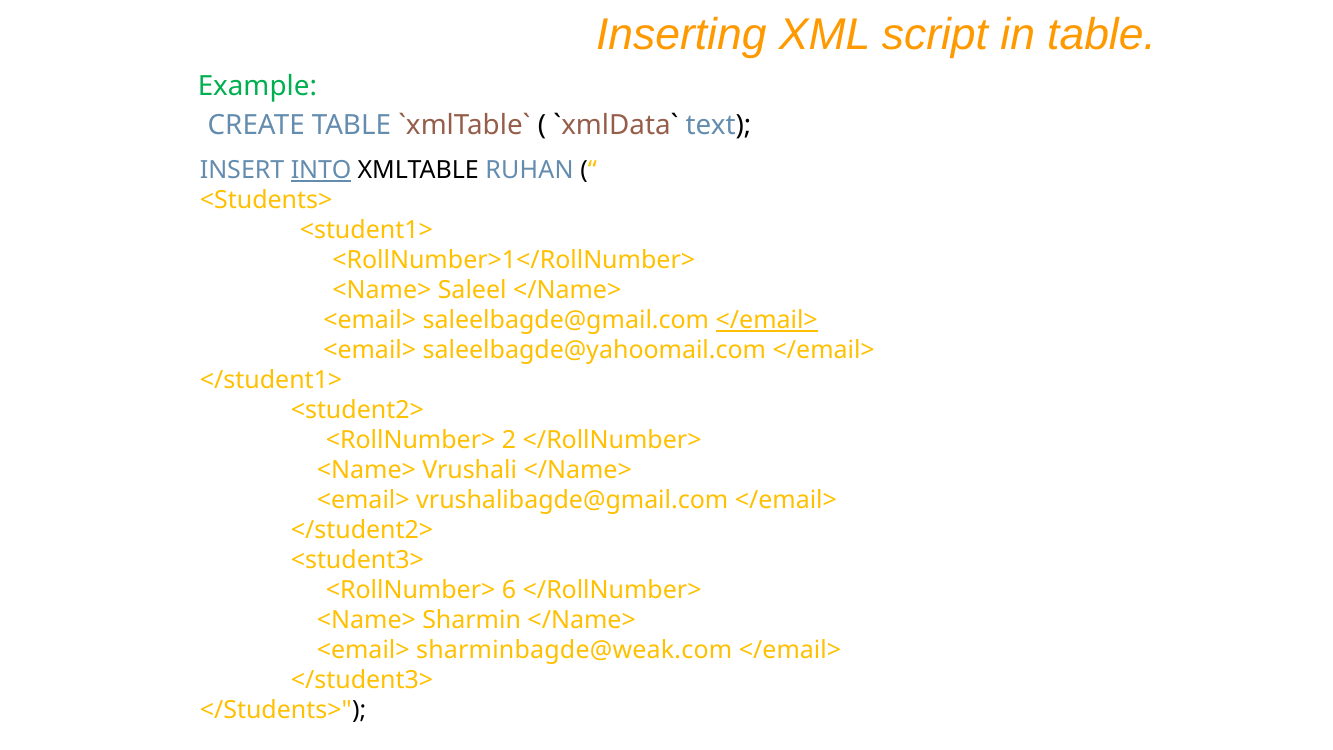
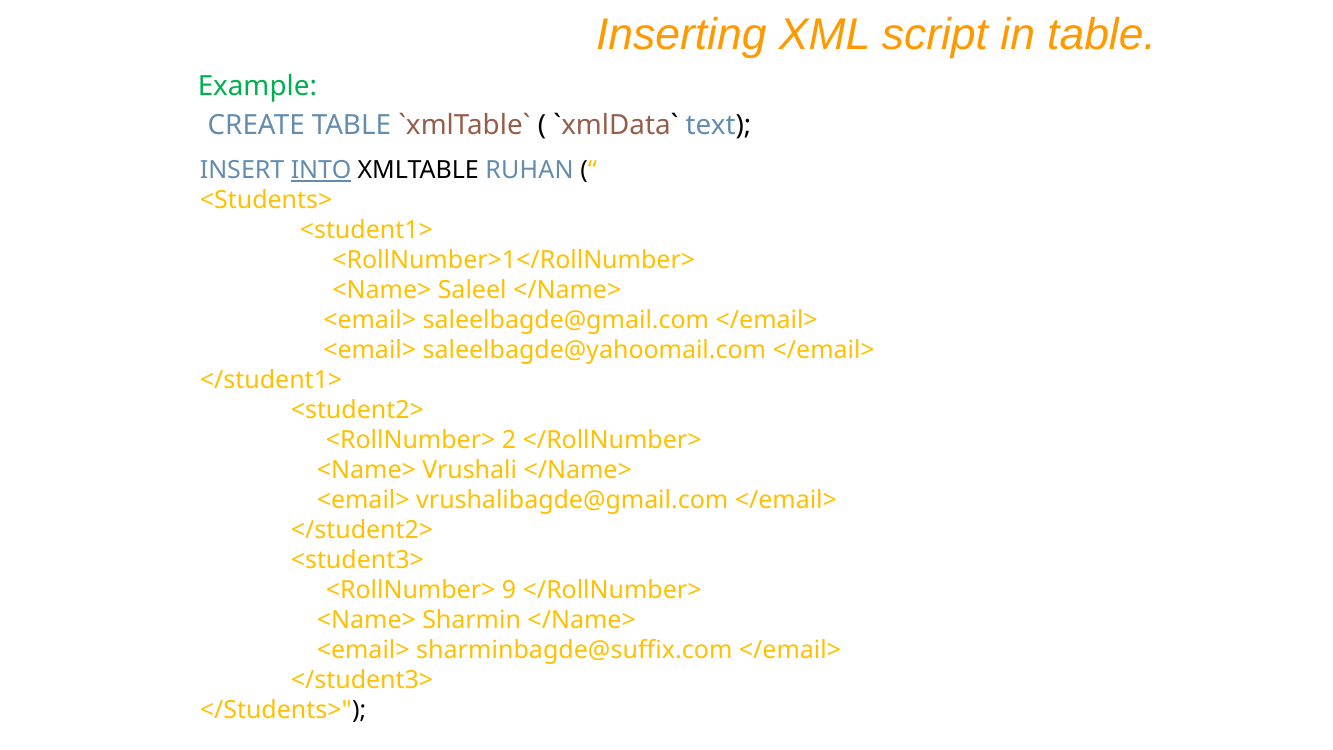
</email> underline: present -> none (767, 320)
6: 6 -> 9 (509, 590)
sharminbagde@weak.com: sharminbagde@weak.com -> sharminbagde@suffix.com (574, 650)
